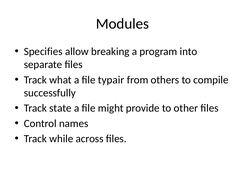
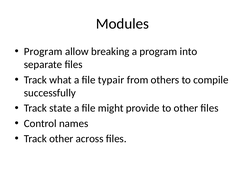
Specifies: Specifies -> Program (43, 51)
Track while: while -> other (61, 139)
